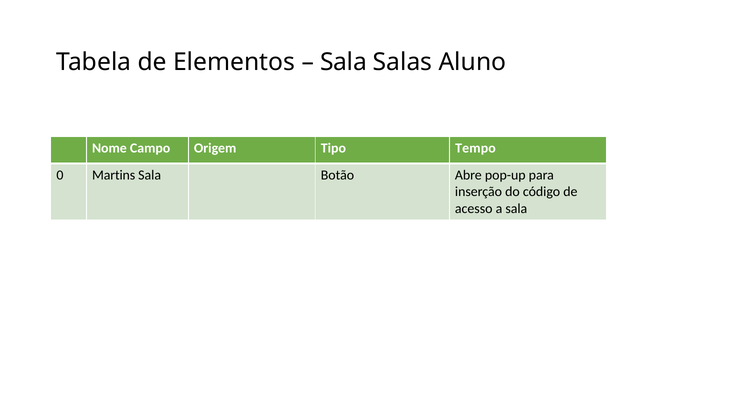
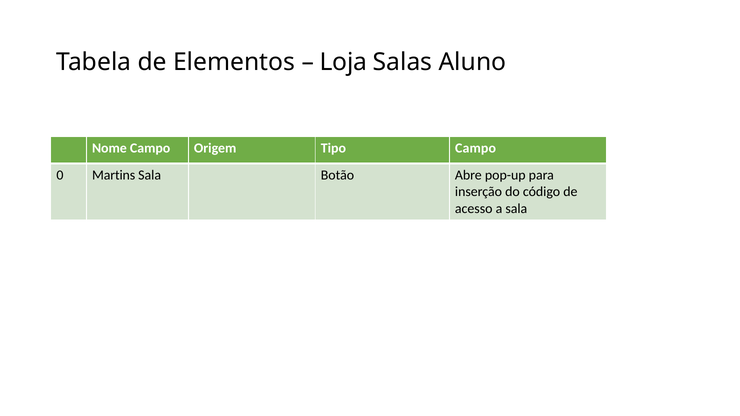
Sala: Sala -> Loja (343, 62)
Tipo Tempo: Tempo -> Campo (476, 148)
